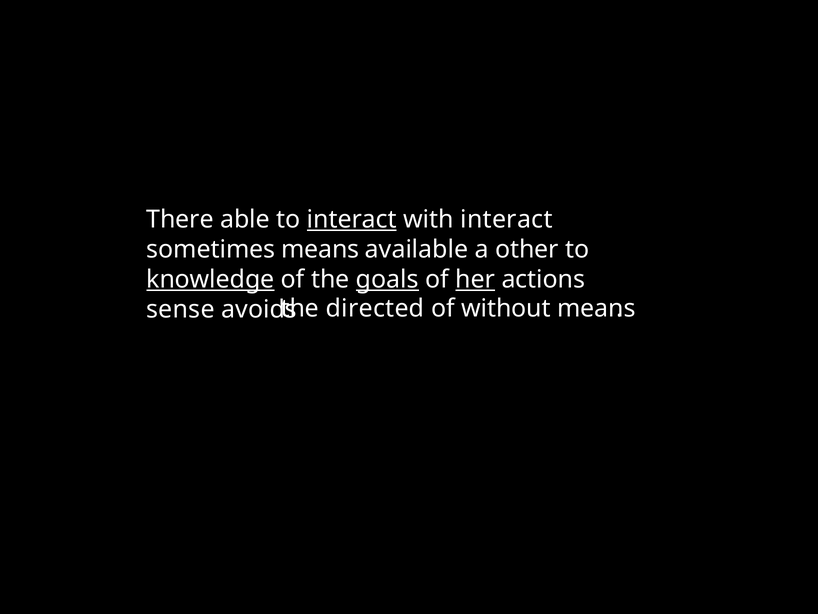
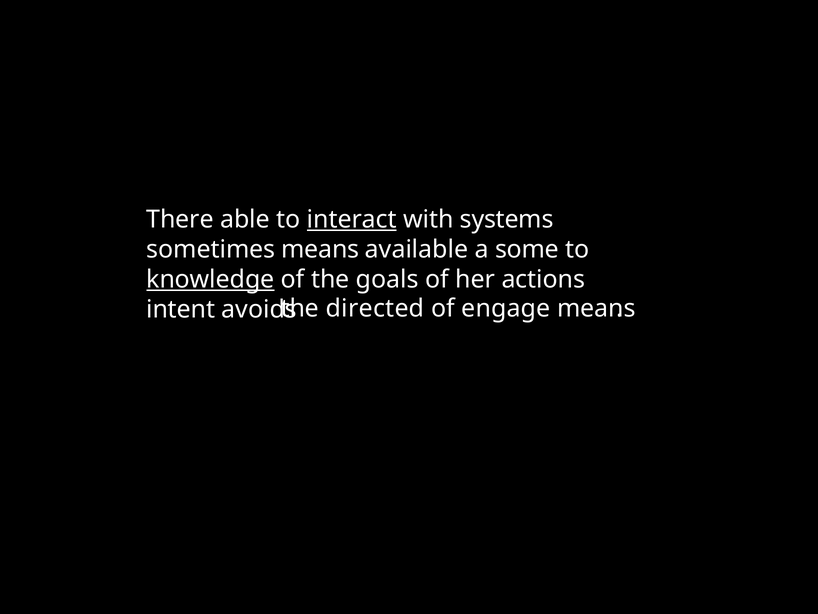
with interact: interact -> systems (507, 219)
other: other -> some (527, 249)
goals underline: present -> none (387, 279)
her underline: present -> none (475, 279)
without: without -> engage (506, 308)
sense: sense -> intent (181, 309)
